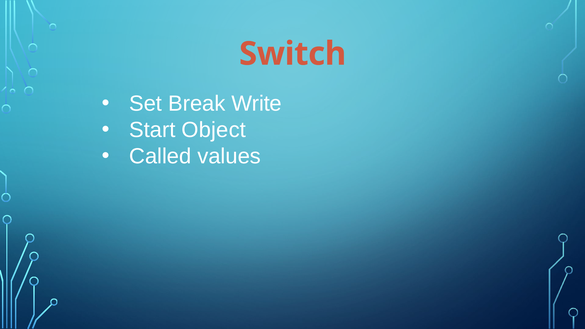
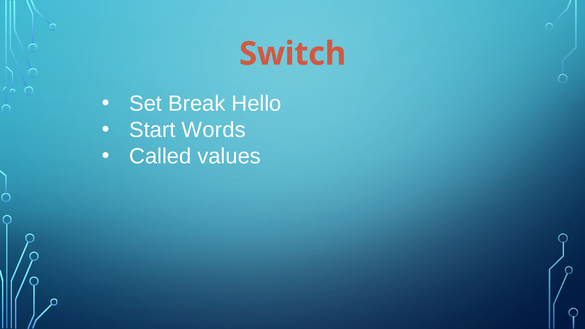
Write: Write -> Hello (256, 104)
Object: Object -> Words (214, 130)
